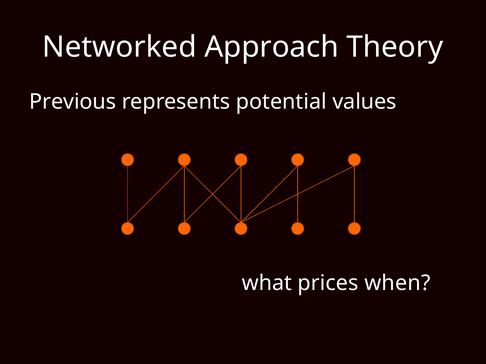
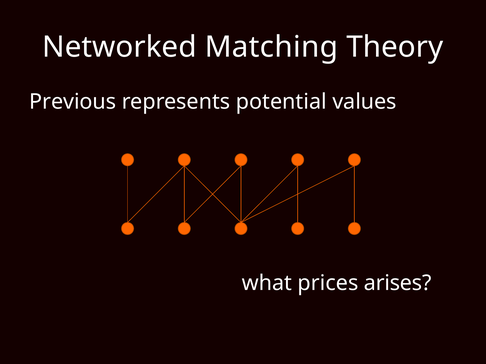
Approach: Approach -> Matching (271, 47)
when: when -> arises (398, 283)
